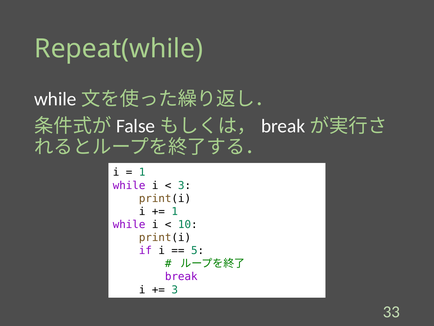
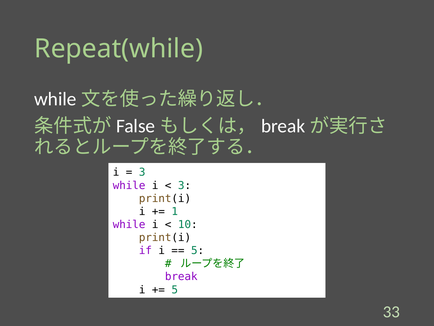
1: 1 -> 3 (142, 172)
3: 3 -> 5 (175, 289)
